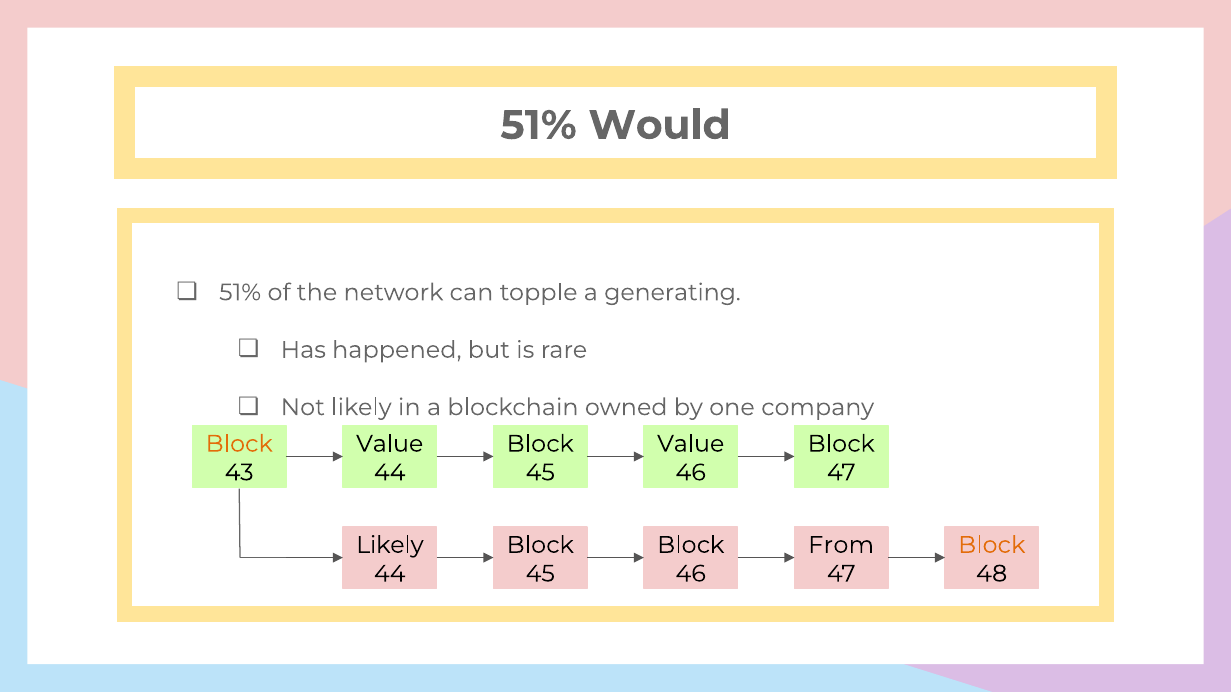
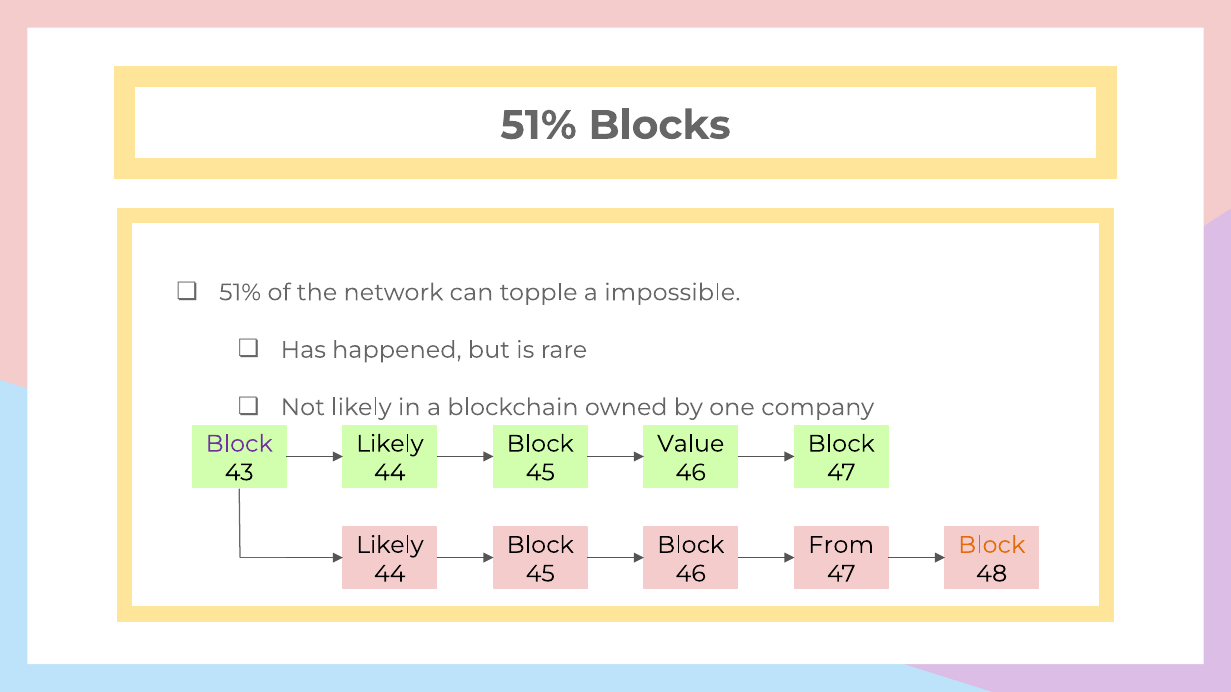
Would: Would -> Blocks (660, 125)
generating: generating -> impossible (672, 293)
Block colour: orange -> purple (239, 444)
Value: Value -> Likely (390, 444)
